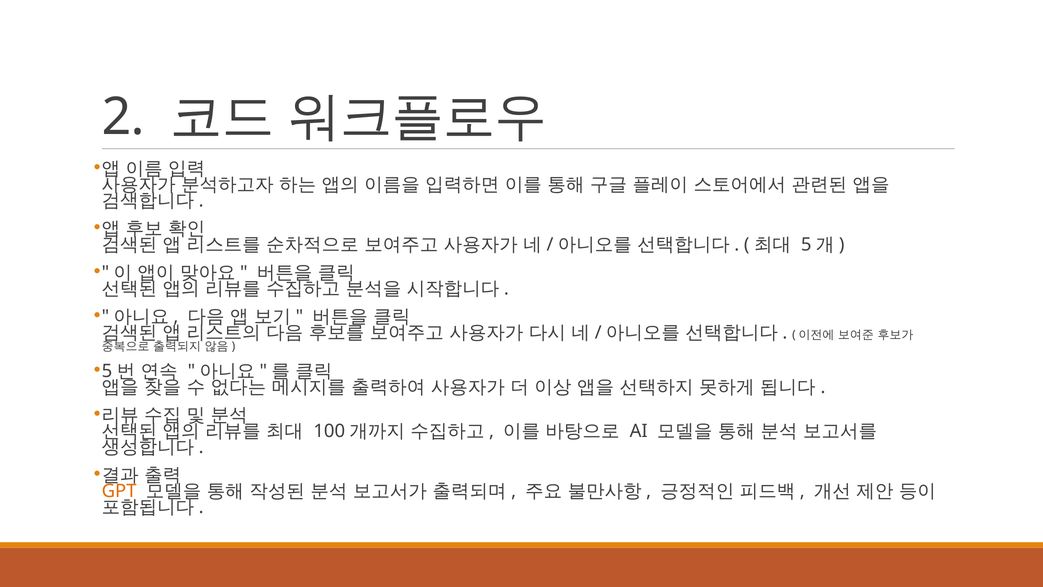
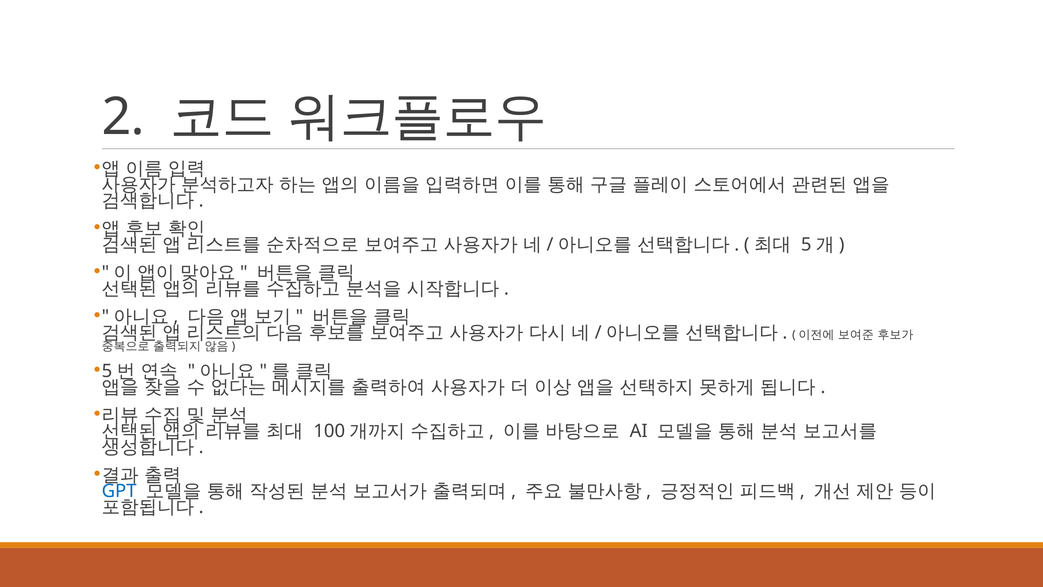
GPT colour: orange -> blue (119, 491)
